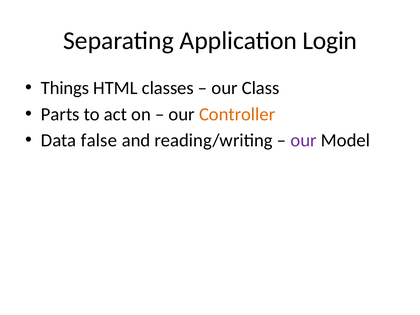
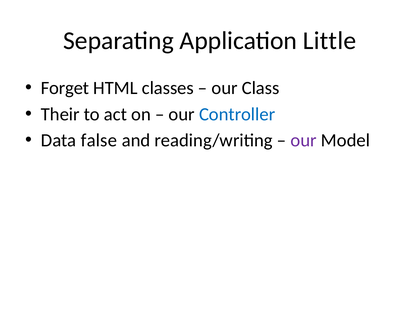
Login: Login -> Little (330, 41)
Things: Things -> Forget (65, 88)
Parts: Parts -> Their (60, 114)
Controller colour: orange -> blue (237, 114)
